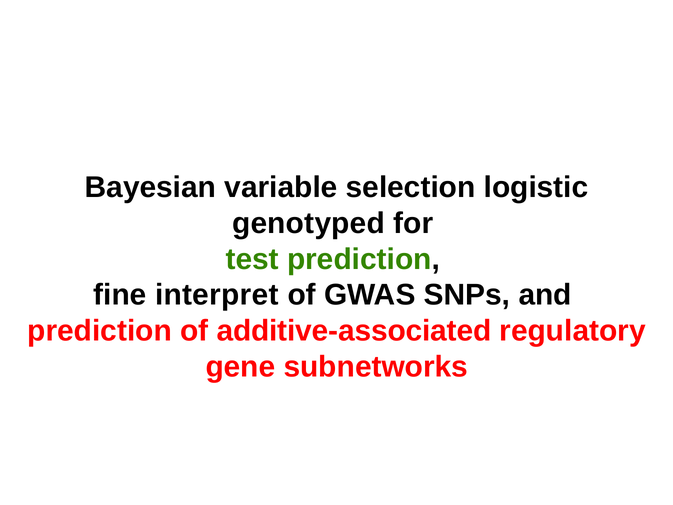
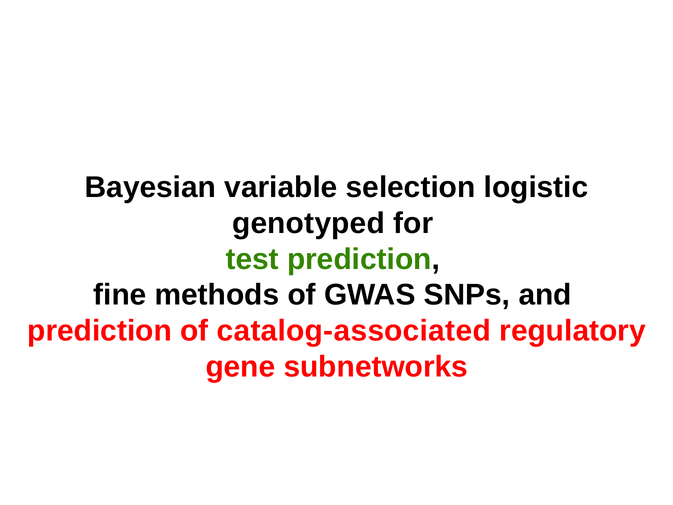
interpret: interpret -> methods (217, 295)
additive-associated: additive-associated -> catalog-associated (354, 331)
